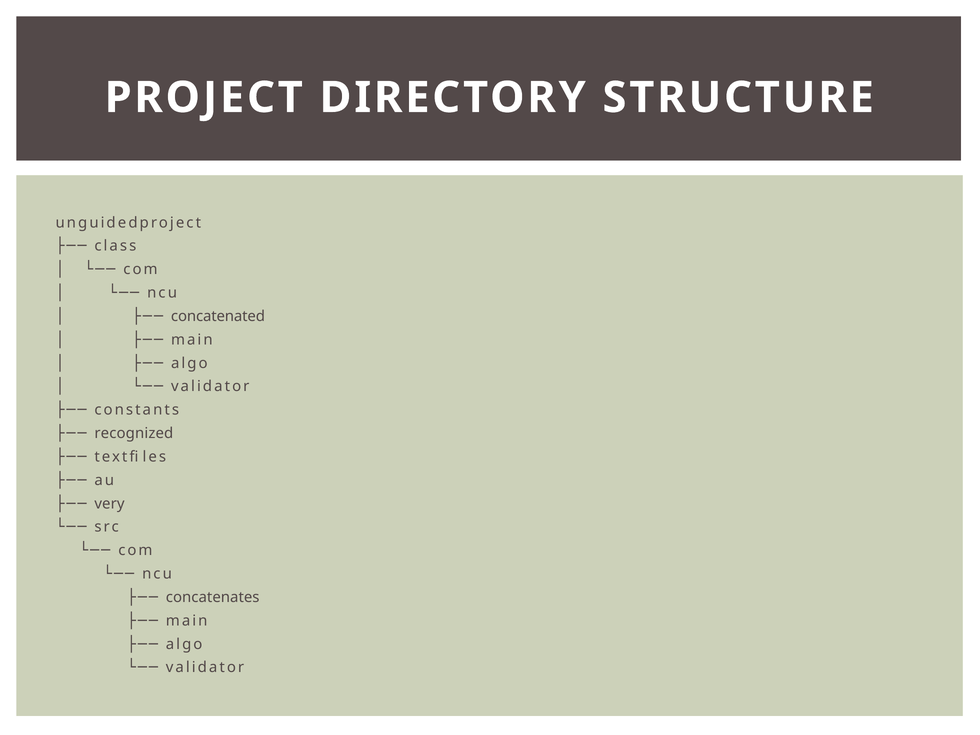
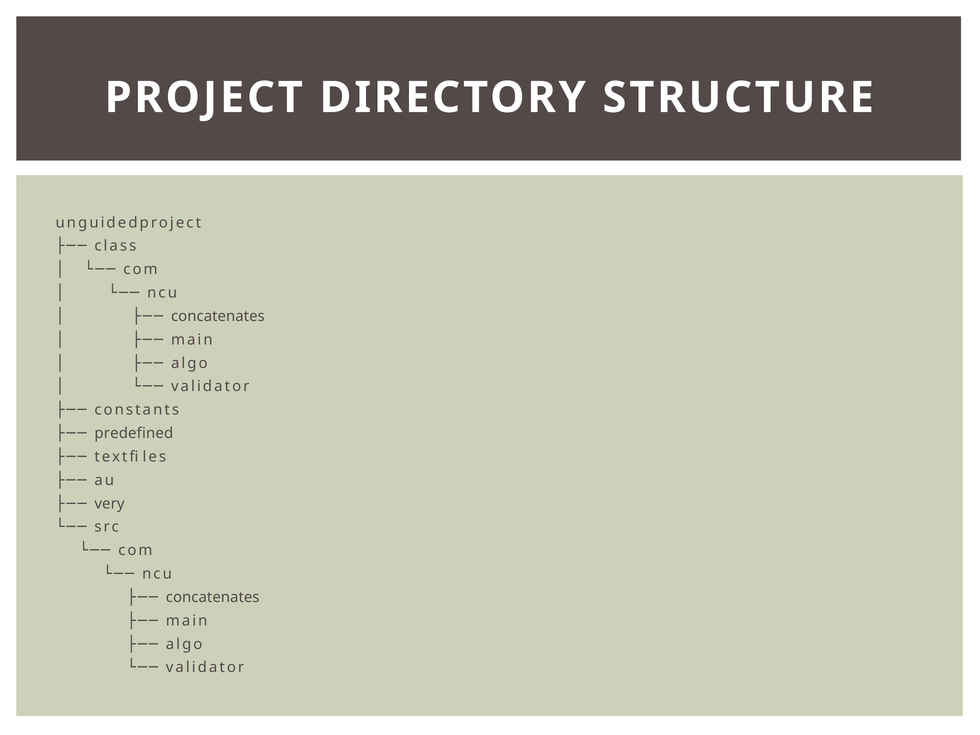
concatenated: concatenated -> concatenates (218, 316)
recognized: recognized -> predefined (134, 433)
